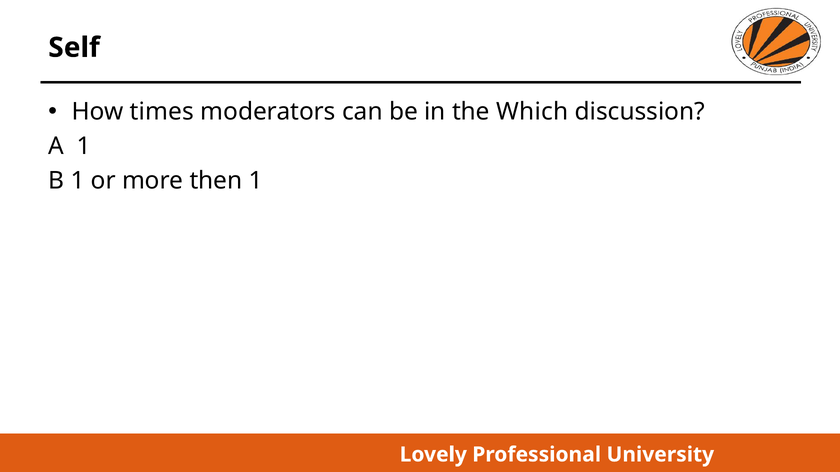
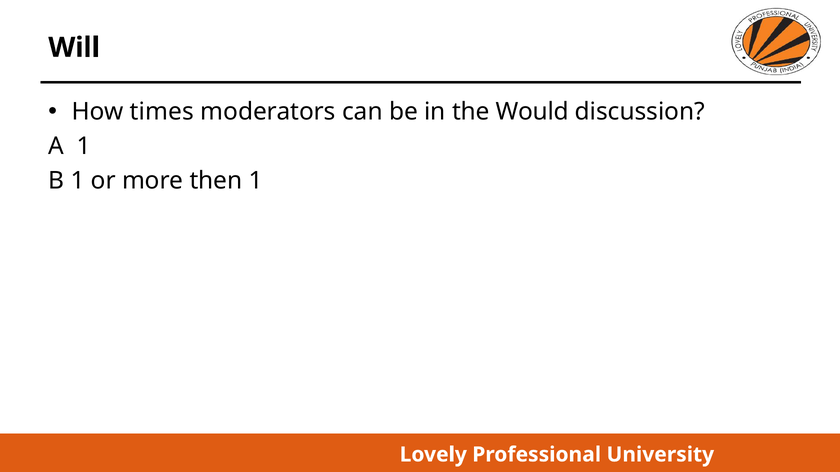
Self: Self -> Will (74, 48)
Which: Which -> Would (532, 112)
